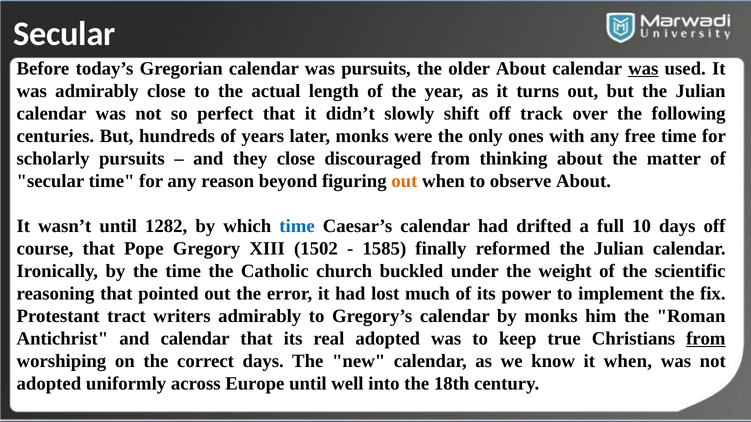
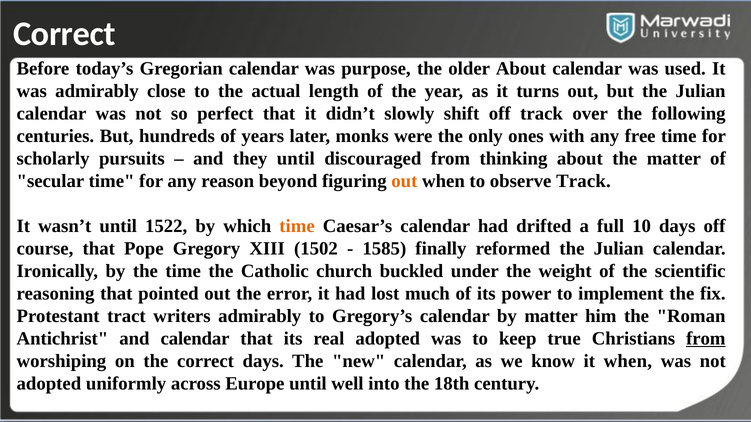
Secular: Secular -> Correct (64, 34)
was pursuits: pursuits -> purpose (376, 69)
was underline: present -> none (643, 69)
they close: close -> until (296, 159)
observe About: About -> Track (583, 181)
1282: 1282 -> 1522 (166, 226)
time colour: blue -> orange (297, 226)
by monks: monks -> matter (551, 316)
